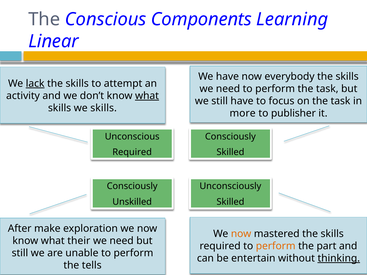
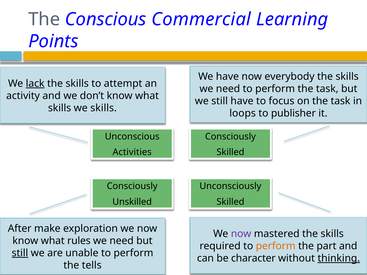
Components: Components -> Commercial (201, 19)
Linear: Linear -> Points (53, 41)
what underline: present -> none (147, 96)
more: more -> loops (243, 113)
Required: Required -> Activities (132, 152)
now colour: orange -> purple (241, 234)
their: their -> rules (79, 241)
still underline: none -> present (20, 253)
entertain: entertain -> character (253, 258)
